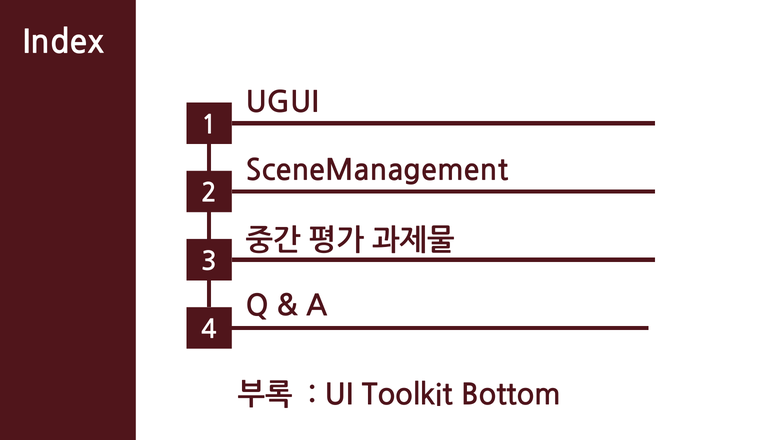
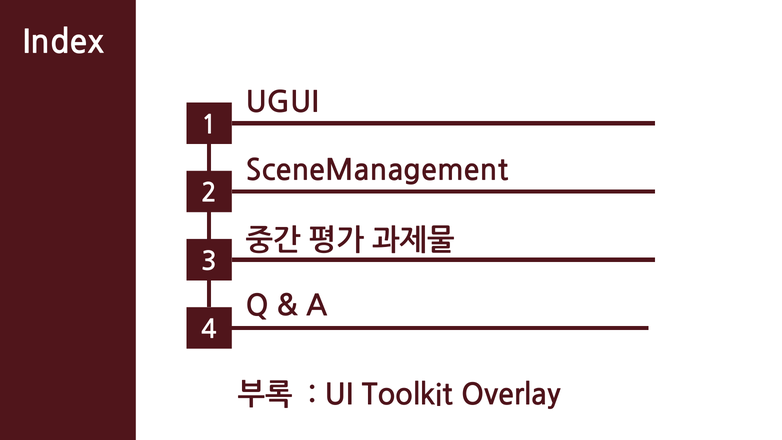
Bottom: Bottom -> Overlay (511, 395)
